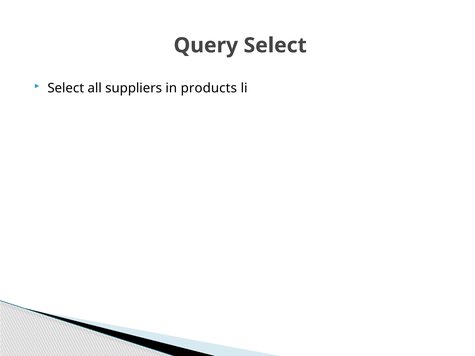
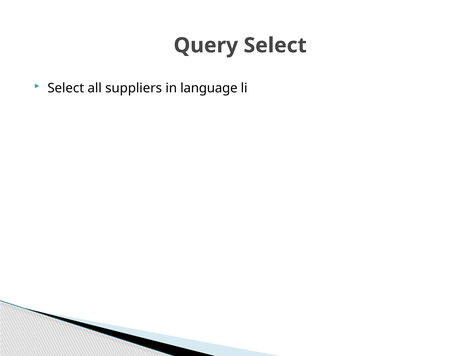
products: products -> language (209, 88)
